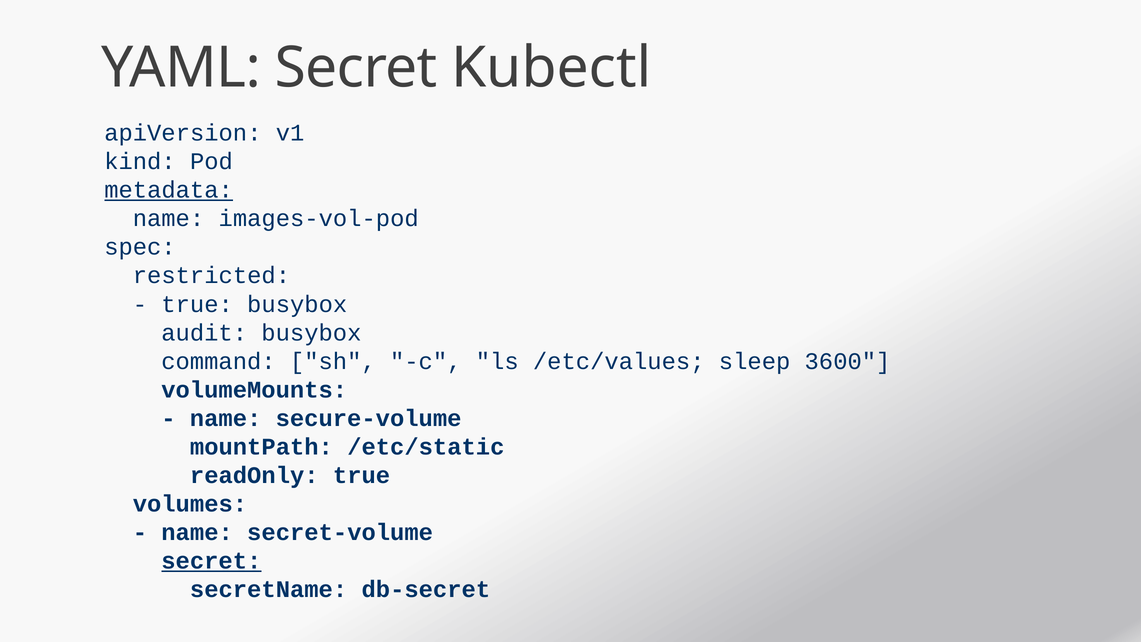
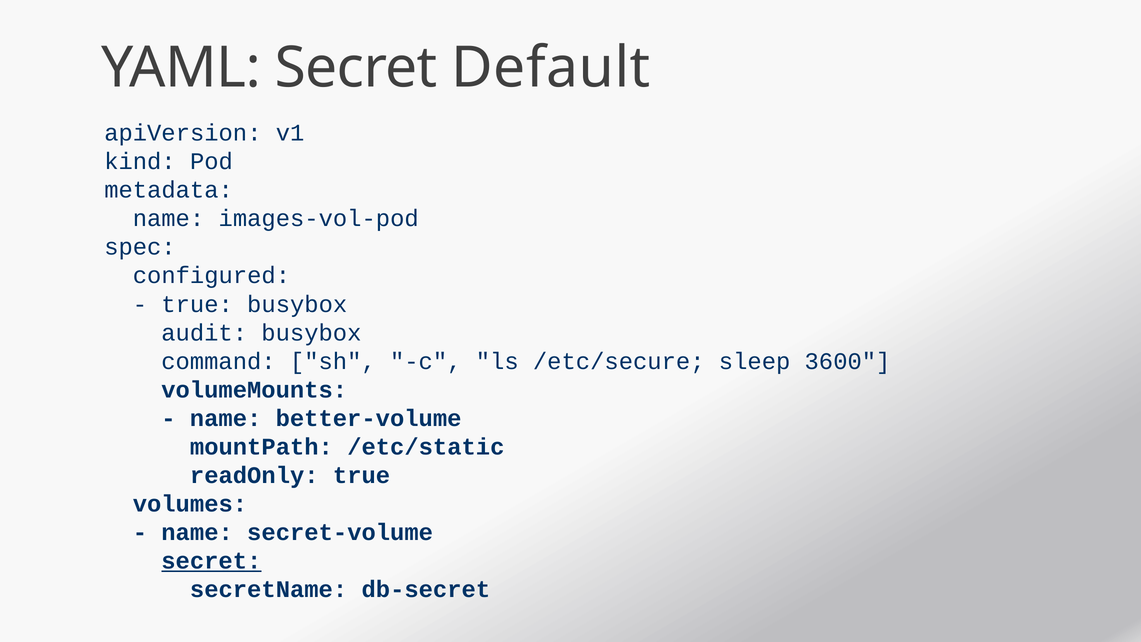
Kubectl: Kubectl -> Default (551, 68)
metadata underline: present -> none (169, 190)
restricted: restricted -> configured (211, 276)
/etc/values: /etc/values -> /etc/secure (619, 361)
secure-volume: secure-volume -> better-volume (369, 418)
